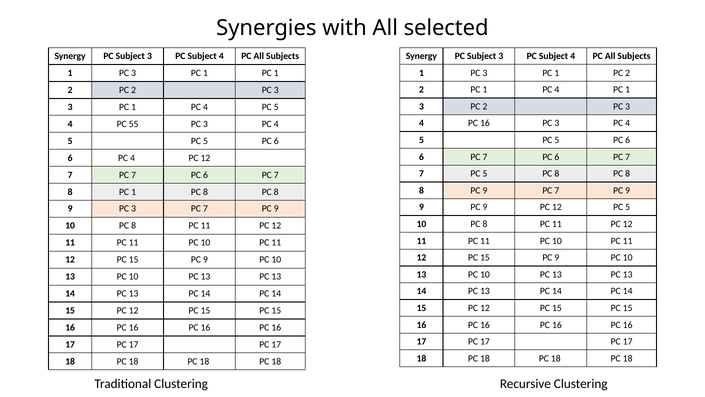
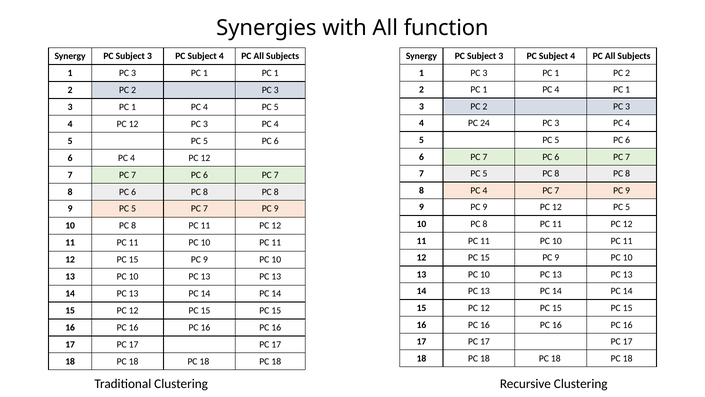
selected: selected -> function (446, 28)
4 PC 16: 16 -> 24 (485, 123)
55: 55 -> 12 (134, 124)
8 PC 9: 9 -> 4 (485, 190)
8 PC 1: 1 -> 6 (134, 192)
9 PC 3: 3 -> 5 (134, 209)
